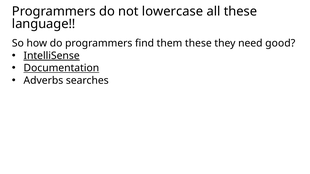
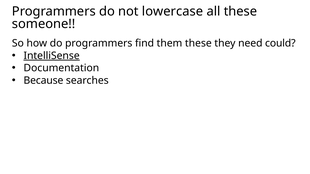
language: language -> someone (44, 24)
good: good -> could (280, 43)
Documentation underline: present -> none (61, 68)
Adverbs: Adverbs -> Because (43, 81)
